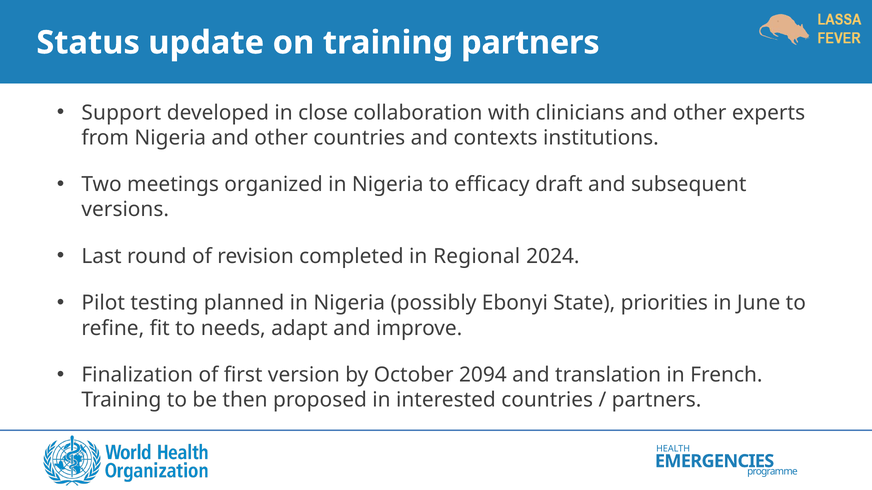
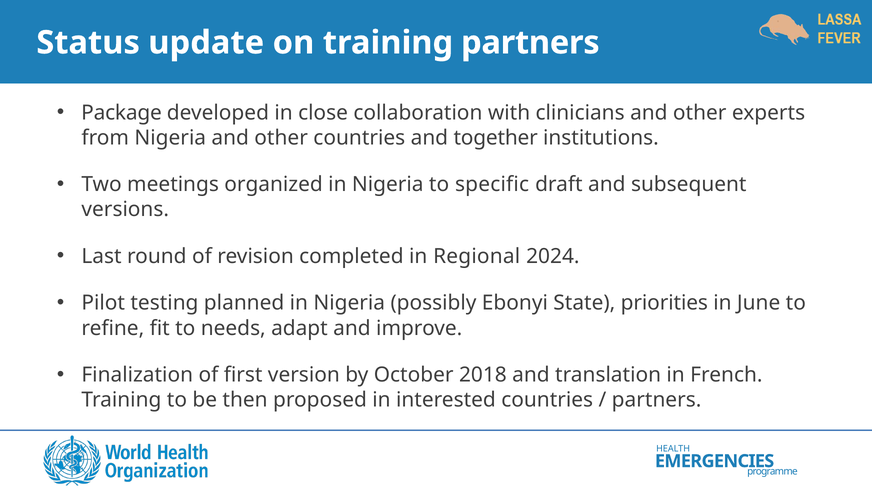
Support: Support -> Package (122, 113)
contexts: contexts -> together (496, 138)
efficacy: efficacy -> specific (492, 185)
2094: 2094 -> 2018 (483, 375)
